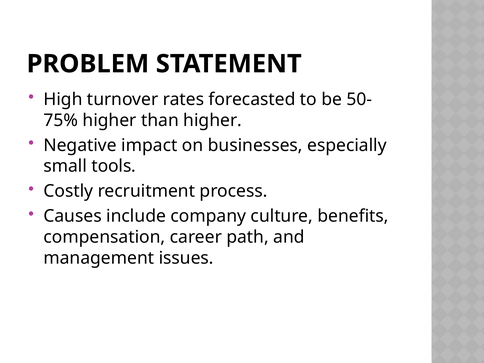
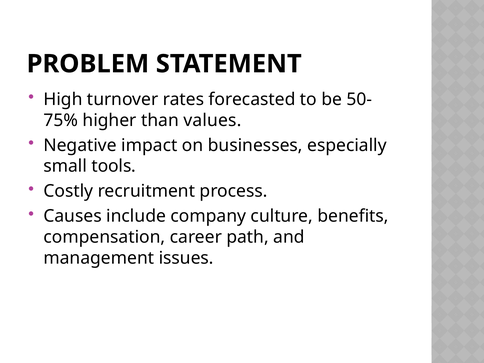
than higher: higher -> values (213, 120)
